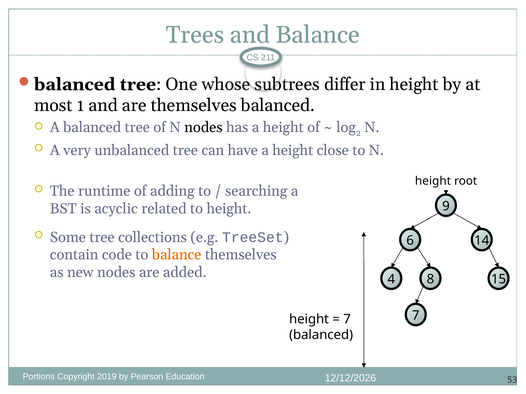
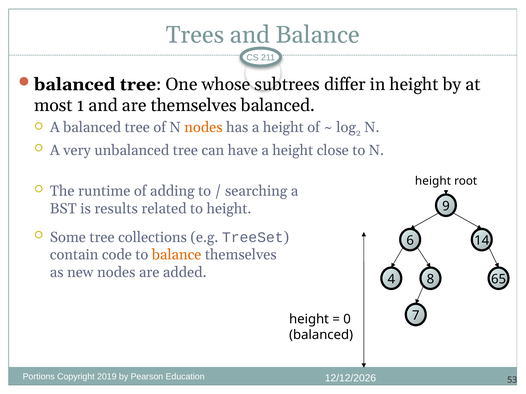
nodes colour: black -> orange (203, 128)
acyclic: acyclic -> results (116, 209)
15: 15 -> 65 (499, 280)
7: 7 -> 0 (347, 319)
